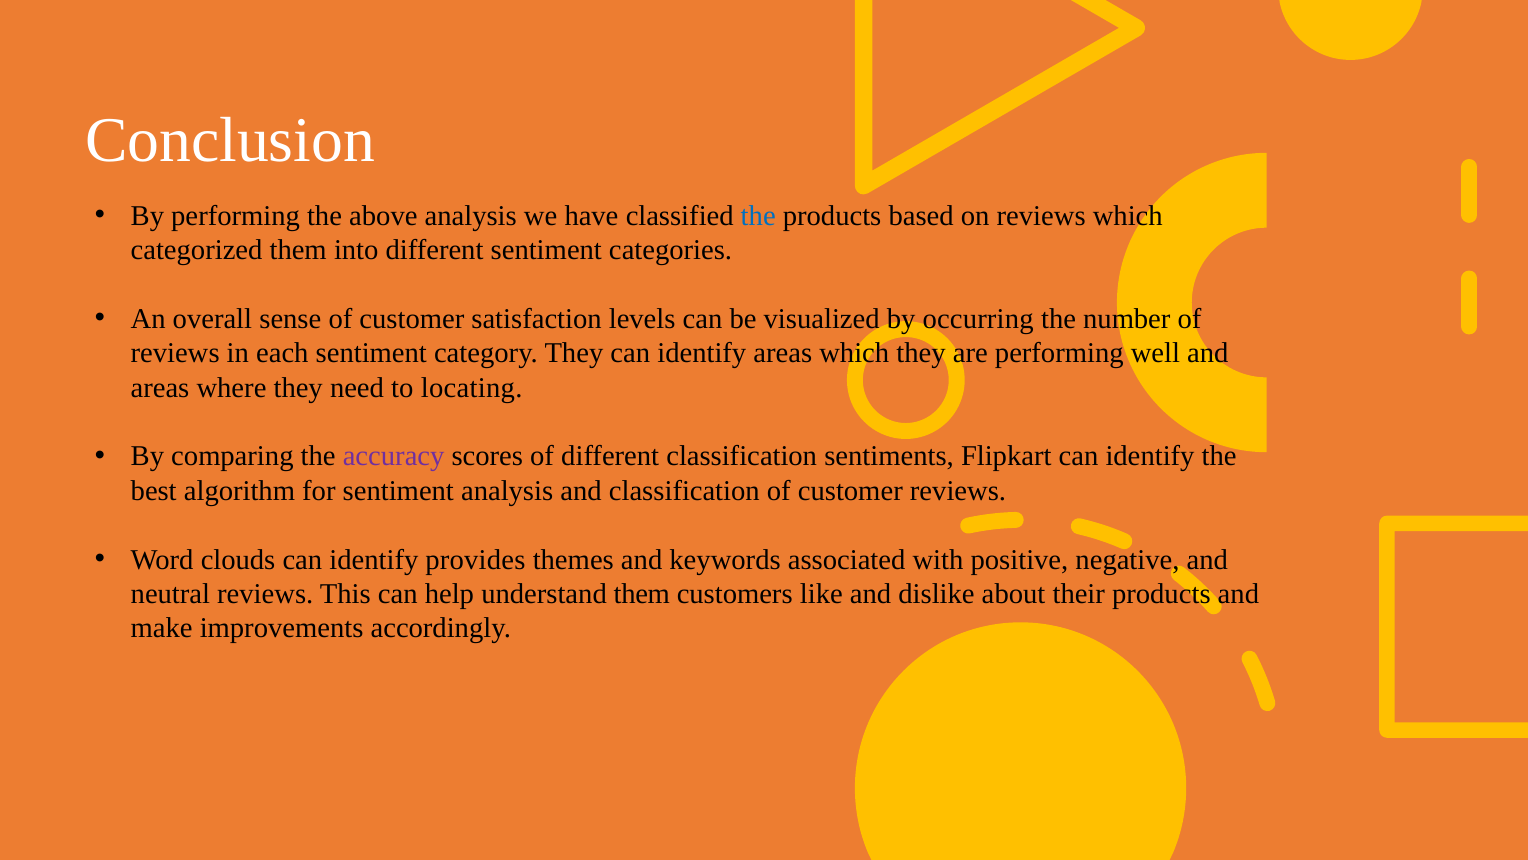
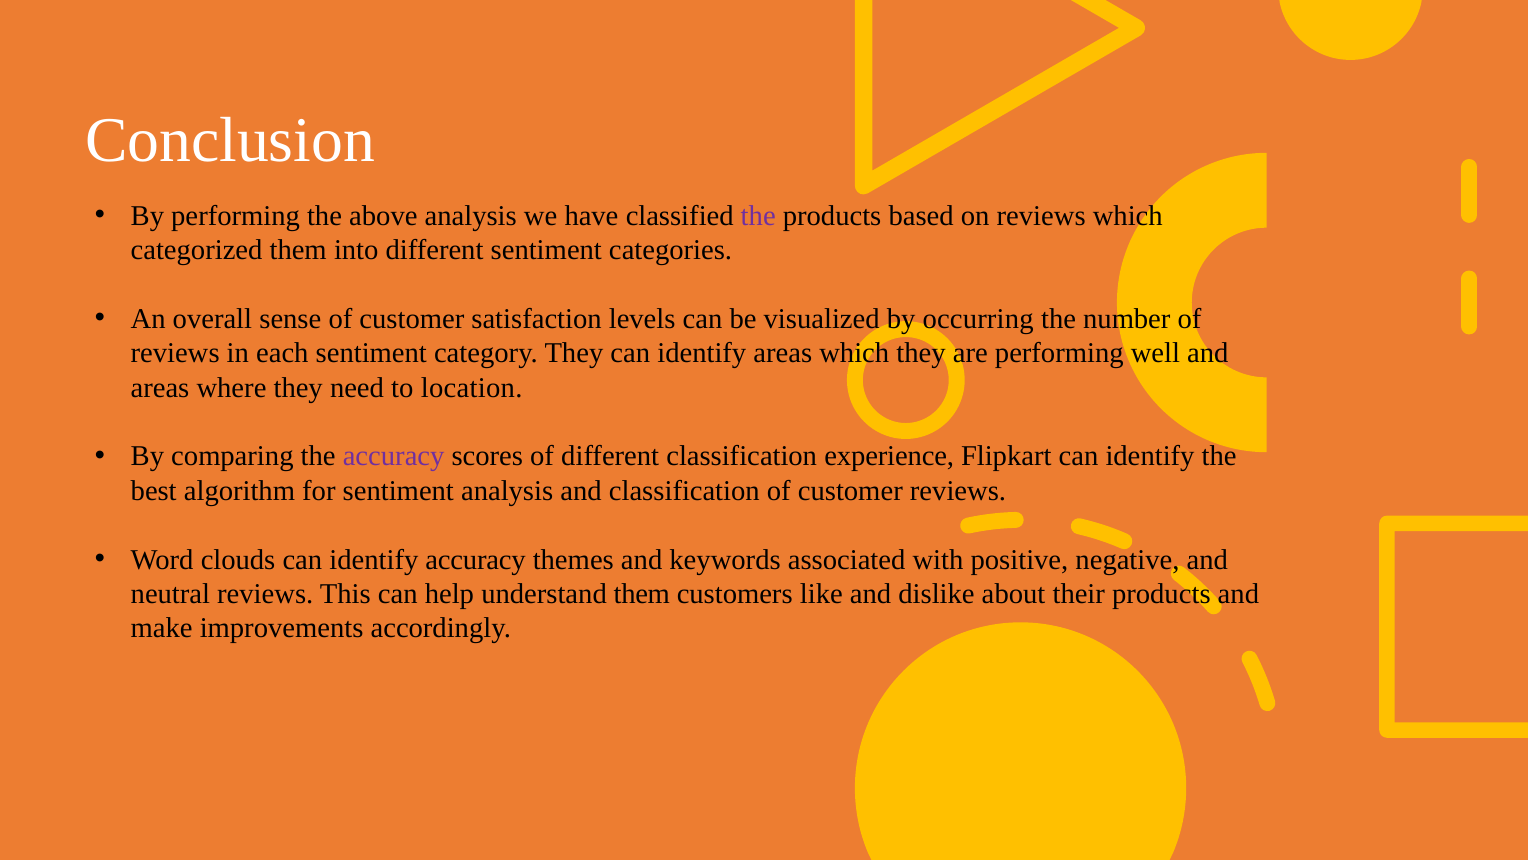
the colour: blue -> purple (758, 216)
locating: locating -> location (472, 387)
sentiments: sentiments -> experience (889, 456)
identify provides: provides -> accuracy (476, 559)
